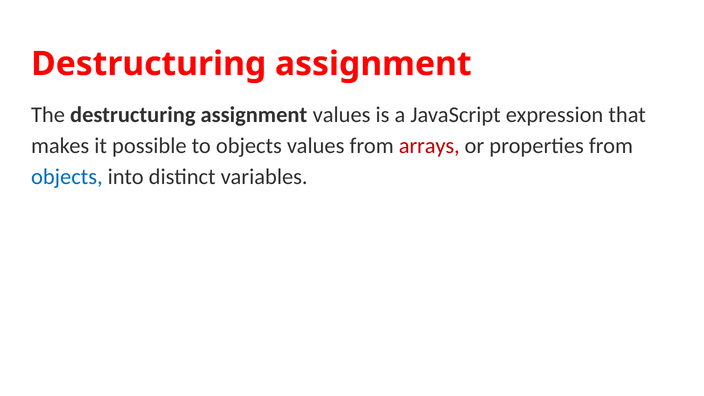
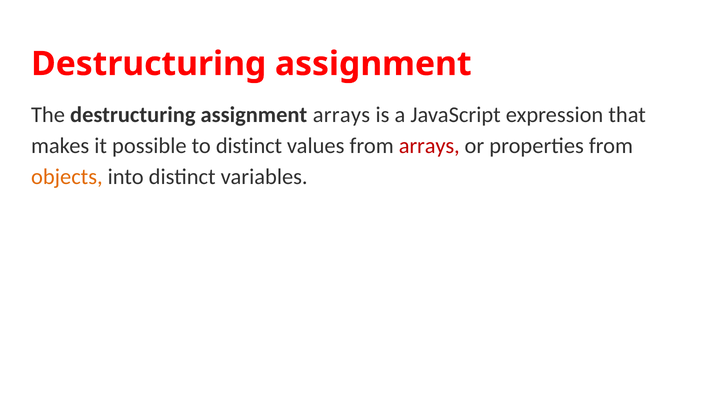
assignment values: values -> arrays (341, 115)
to objects: objects -> distinct (249, 146)
objects colour: blue -> orange (67, 177)
